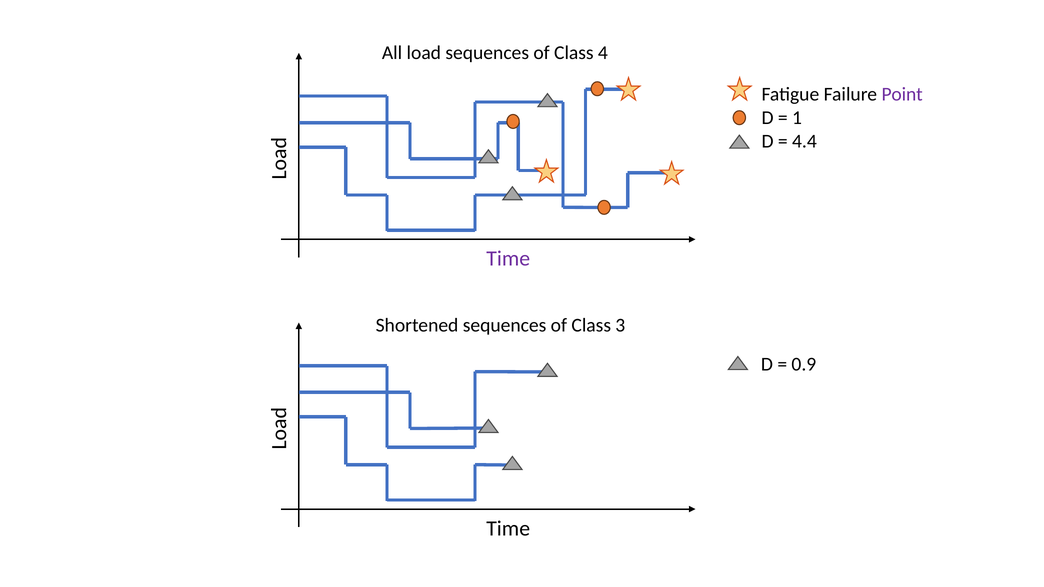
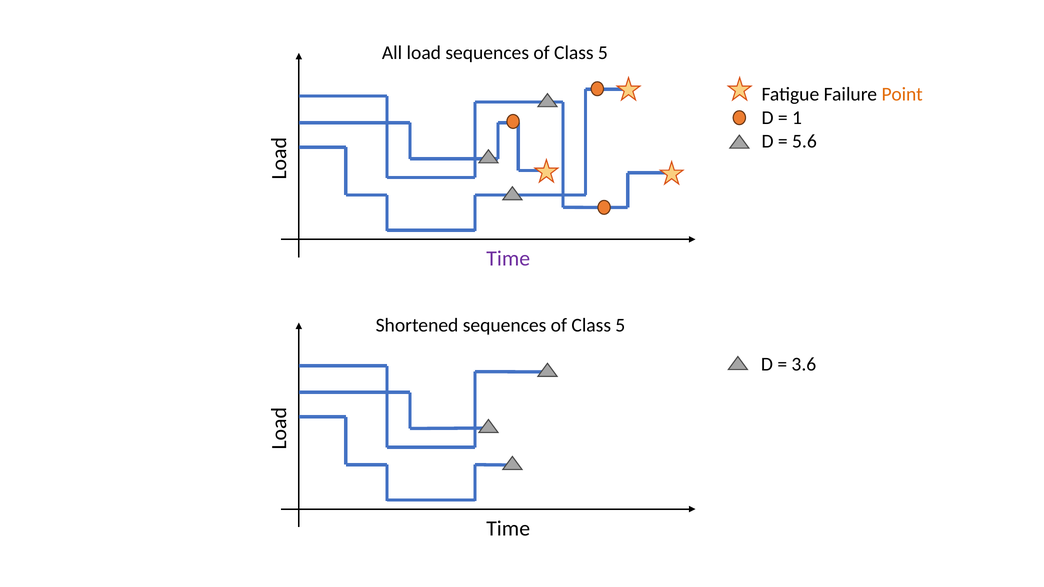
4: 4 -> 5 (603, 53)
Point colour: purple -> orange (902, 95)
4.4: 4.4 -> 5.6 (804, 142)
3: 3 -> 5 (620, 325)
0.9: 0.9 -> 3.6 (804, 364)
